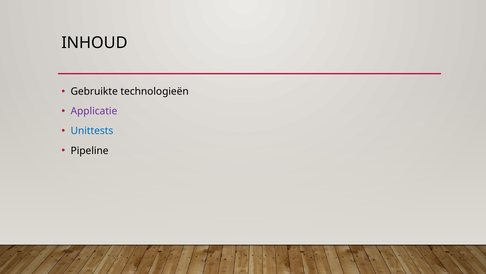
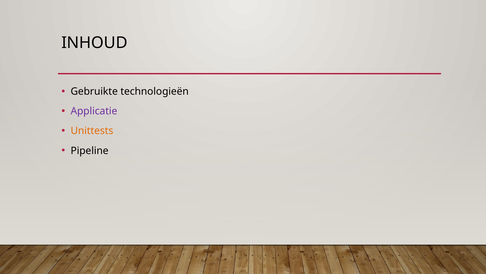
Unittests colour: blue -> orange (92, 131)
